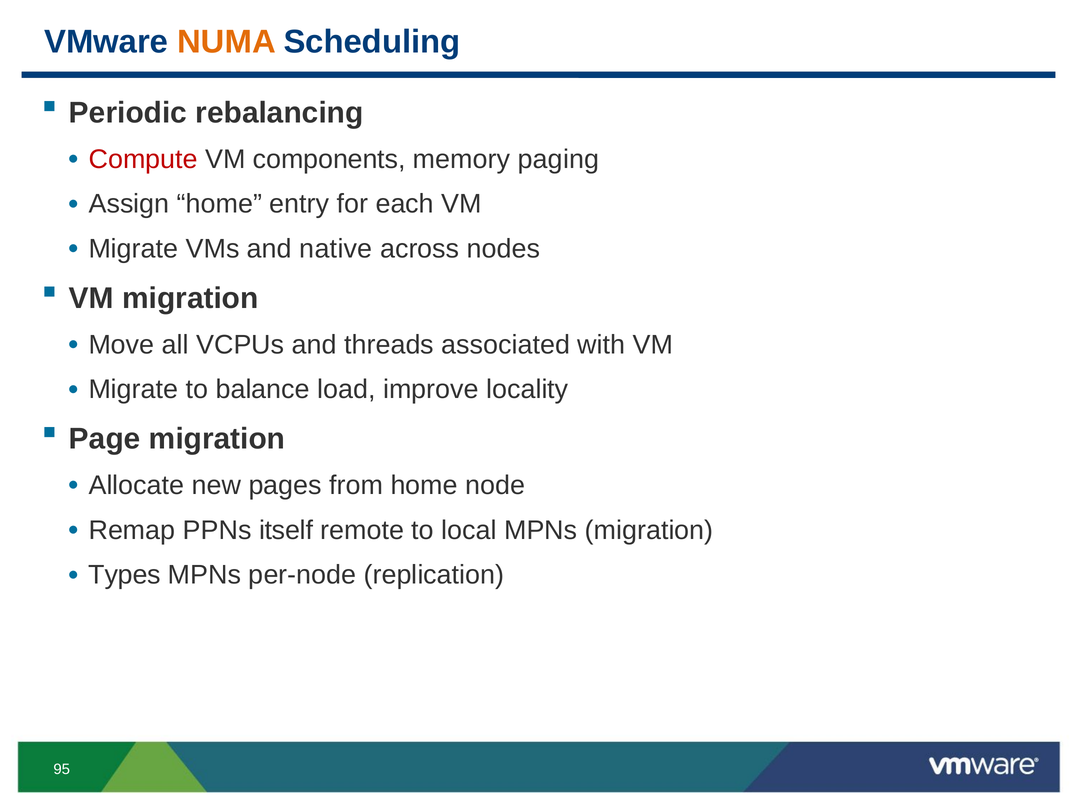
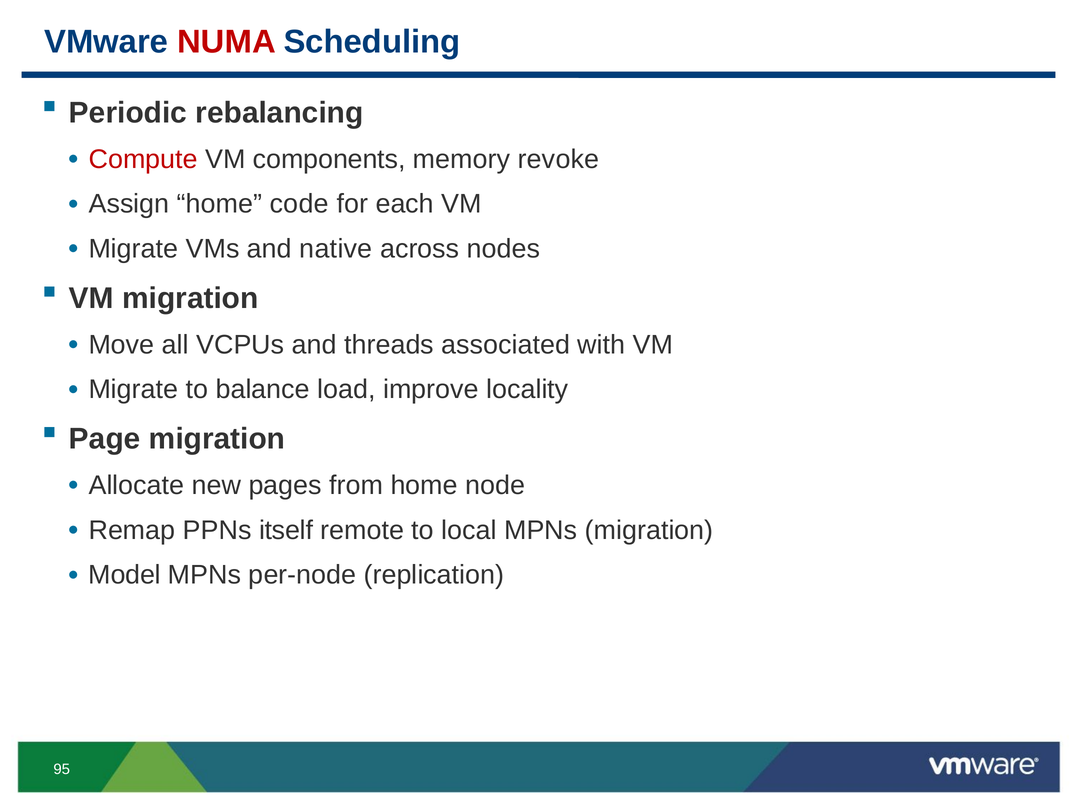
NUMA colour: orange -> red (227, 42)
paging: paging -> revoke (558, 159)
entry: entry -> code (299, 204)
Types: Types -> Model (125, 575)
